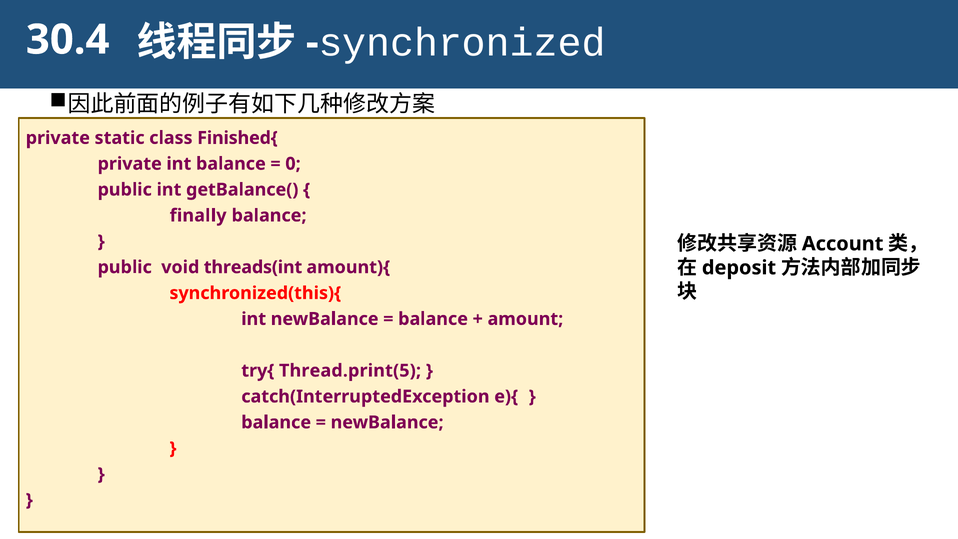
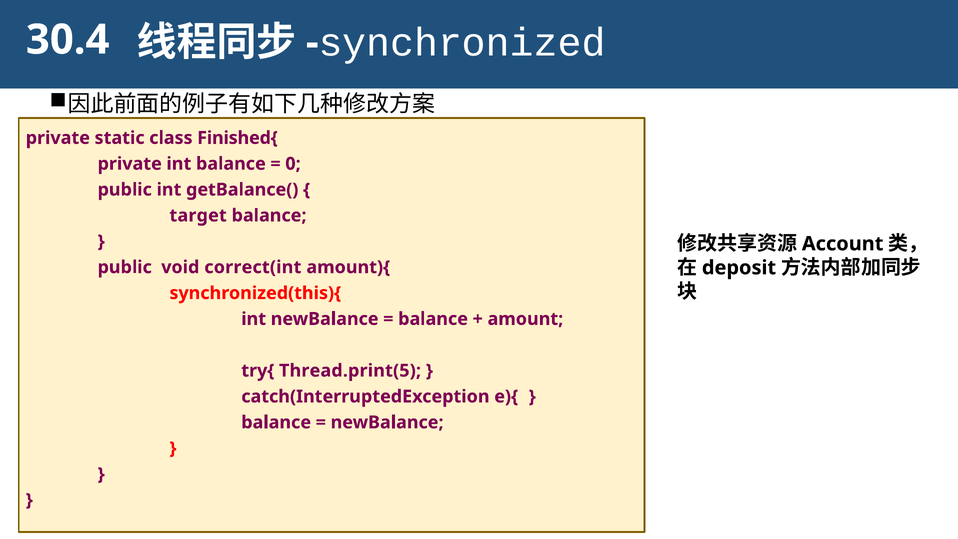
finally: finally -> target (198, 215)
threads(int: threads(int -> correct(int (253, 267)
